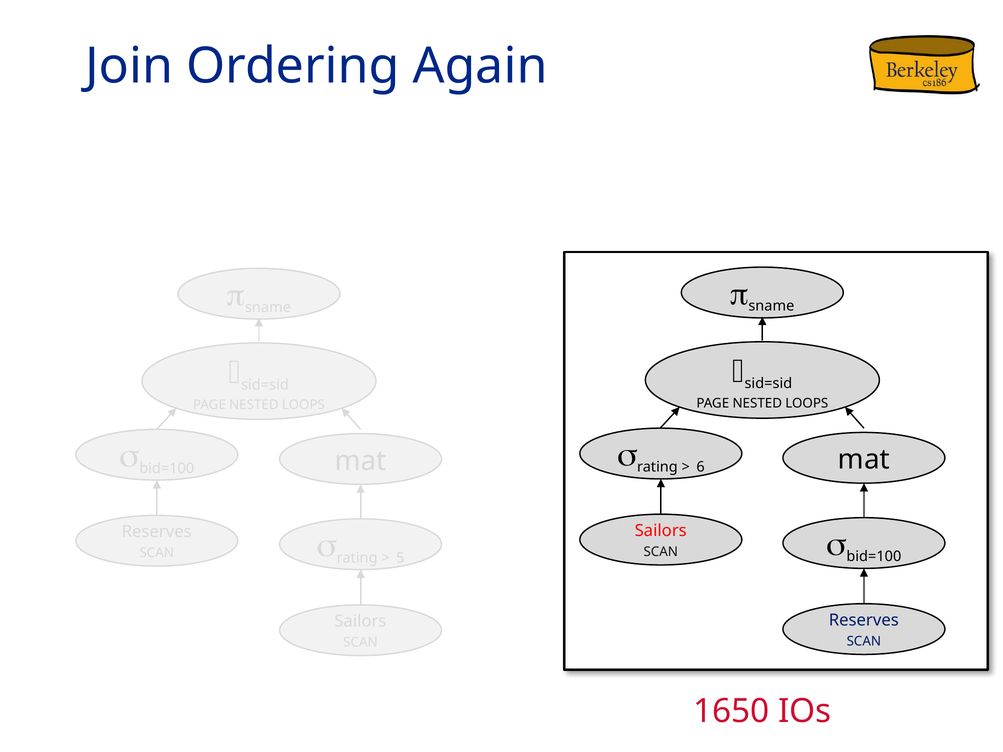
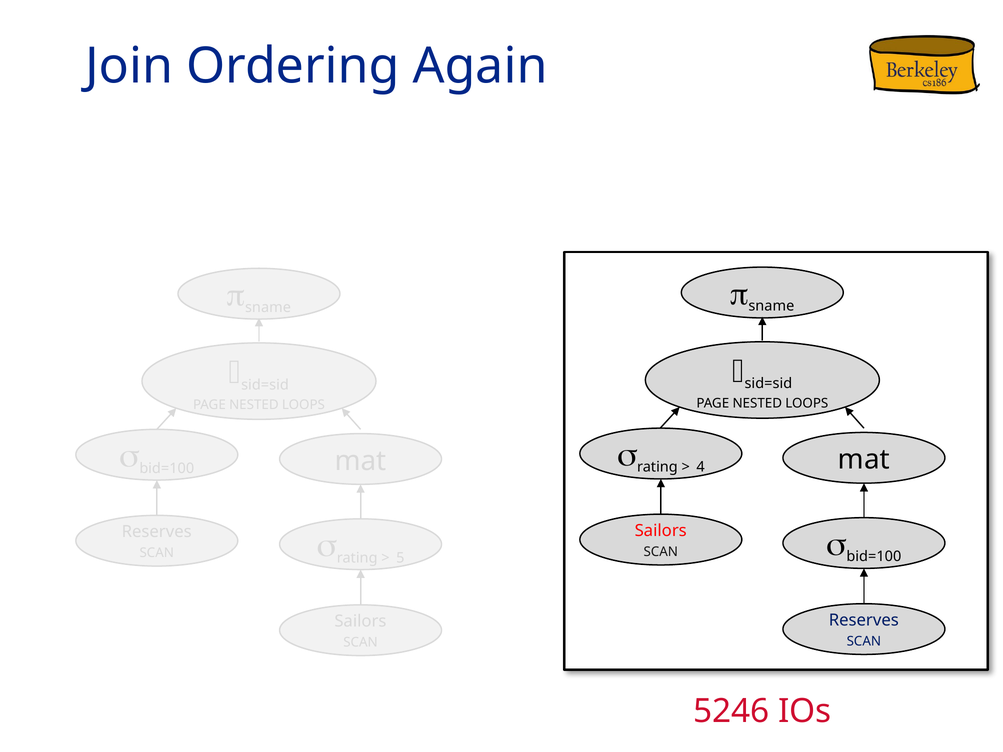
6: 6 -> 4 (701, 467)
1650: 1650 -> 5246 (731, 711)
